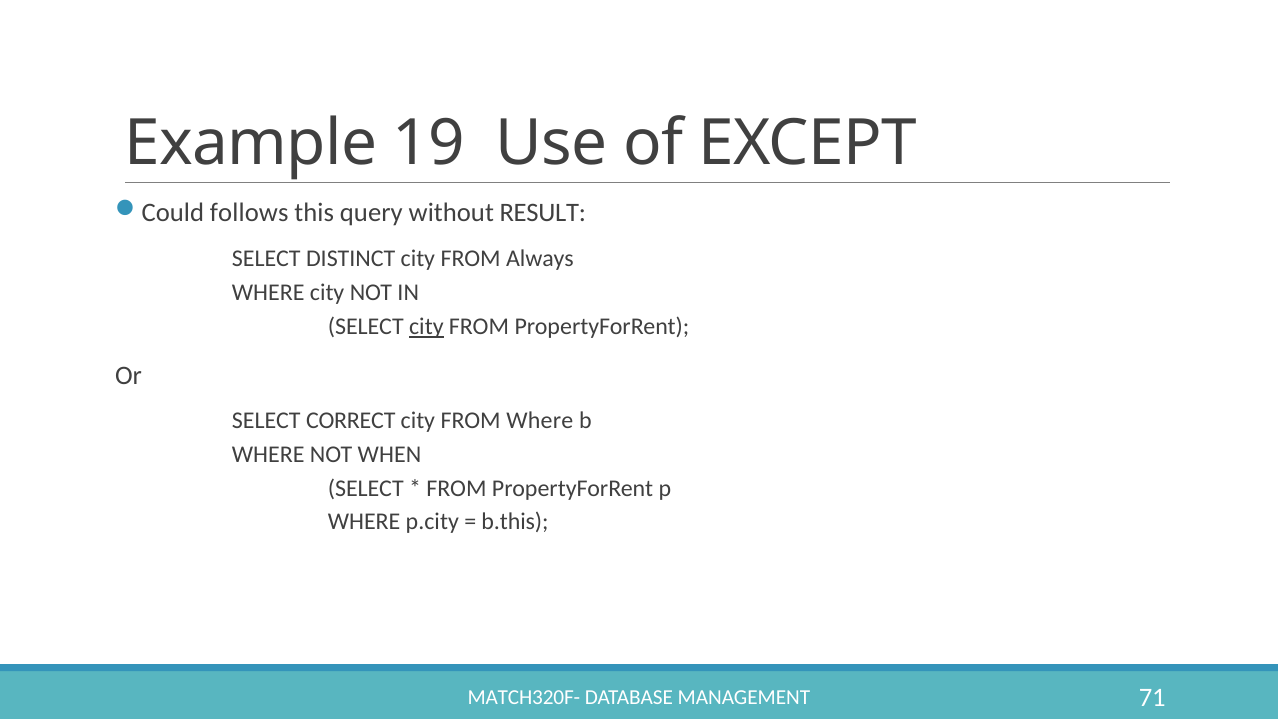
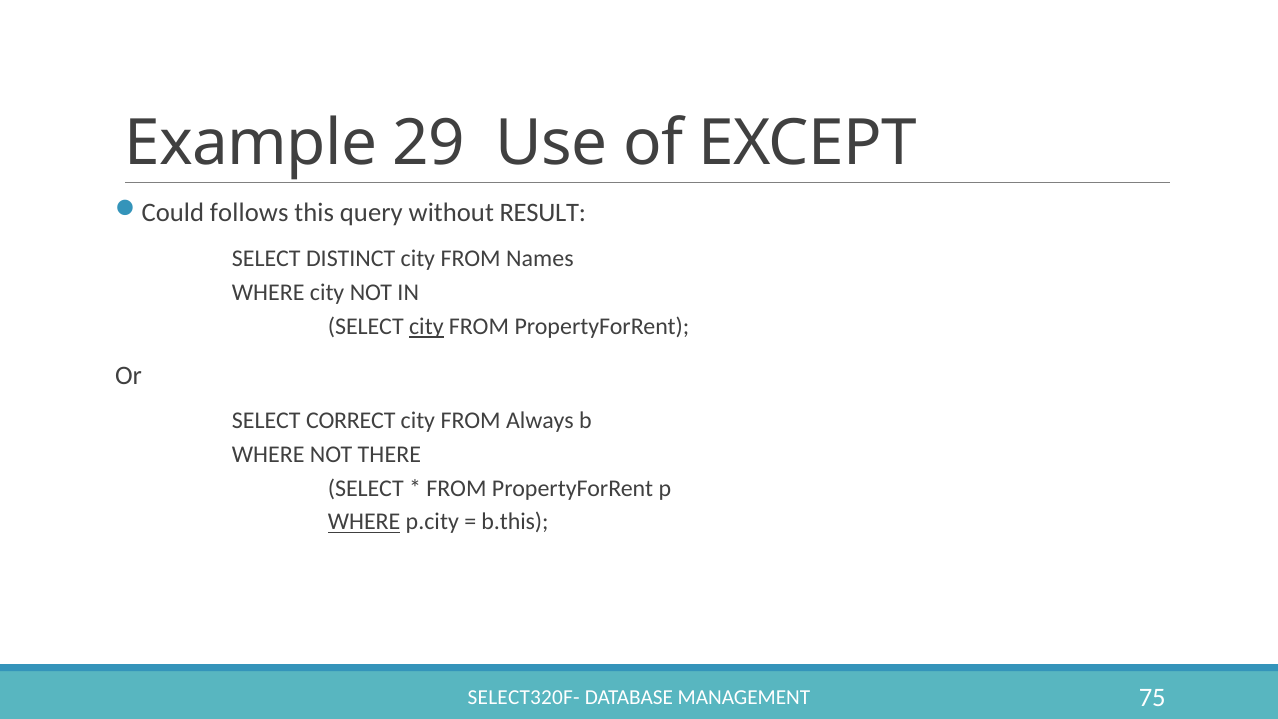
19: 19 -> 29 (429, 143)
Always: Always -> Names (540, 259)
FROM Where: Where -> Always (540, 420)
WHEN: WHEN -> THERE (389, 454)
WHERE underline: none -> present (364, 522)
MATCH320F-: MATCH320F- -> SELECT320F- (524, 697)
71: 71 -> 75 (1152, 698)
